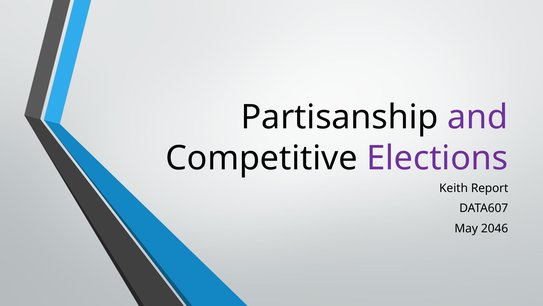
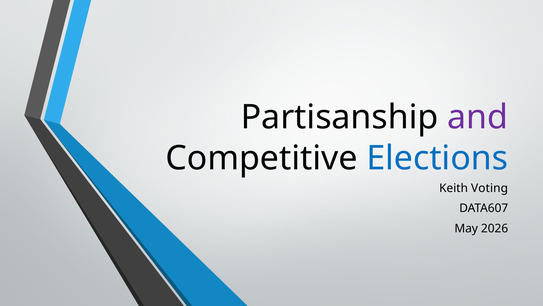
Elections colour: purple -> blue (437, 158)
Report: Report -> Voting (490, 188)
2046: 2046 -> 2026 (495, 228)
